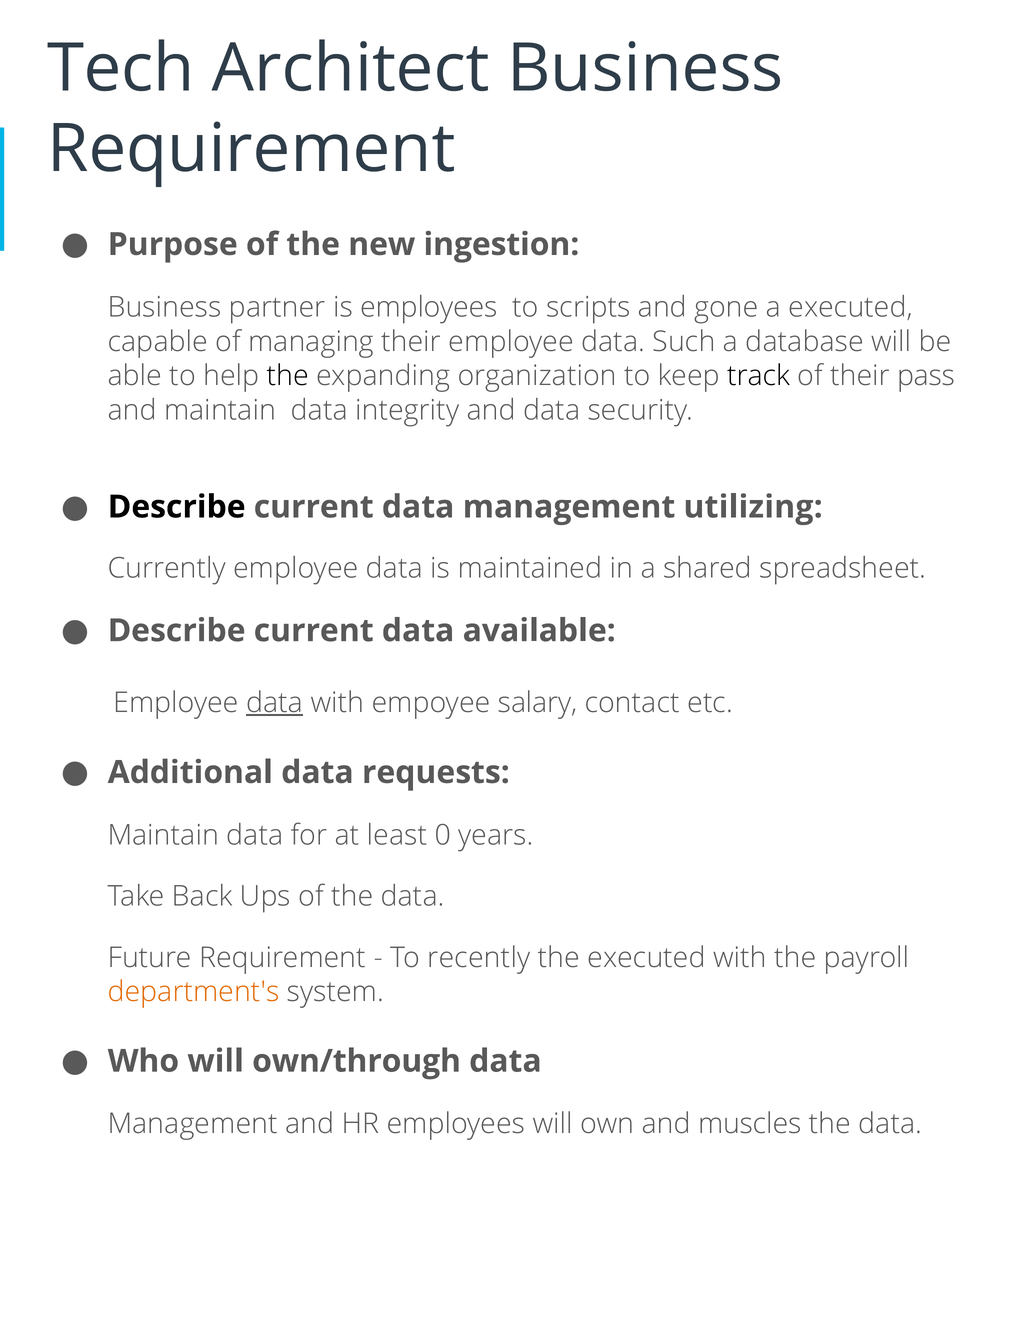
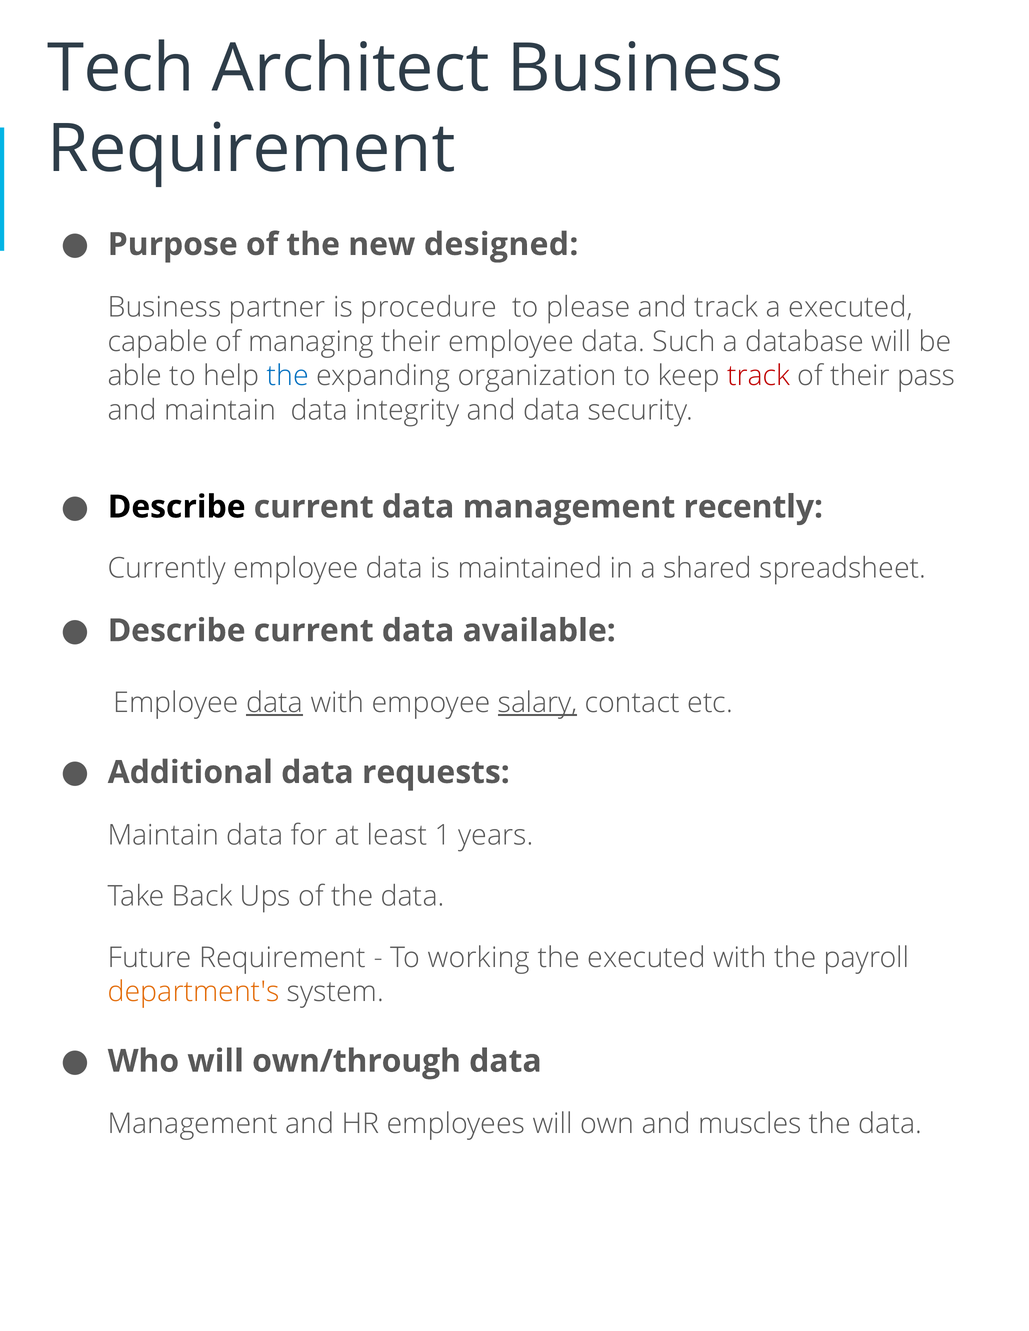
ingestion: ingestion -> designed (501, 245)
is employees: employees -> procedure (429, 308)
scripts: scripts -> please (588, 308)
and gone: gone -> track (726, 308)
the colour: black -> blue (288, 376)
track colour: black -> red (759, 376)
utilizing: utilizing -> recently (753, 507)
salary underline: none -> present (538, 703)
0: 0 -> 1 (443, 836)
recently: recently -> working (479, 958)
